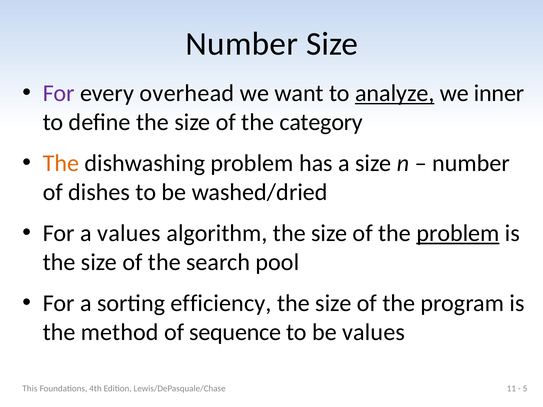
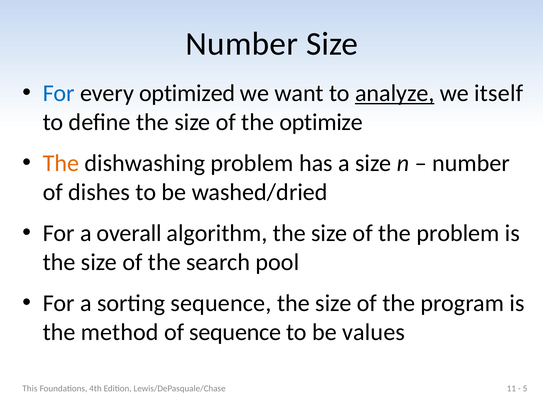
For colour: purple -> blue (59, 93)
overhead: overhead -> optimized (187, 93)
inner: inner -> itself (499, 93)
category: category -> optimize (321, 122)
a values: values -> overall (129, 233)
problem underline: present -> none (458, 233)
sorting efficiency: efficiency -> sequence (221, 303)
